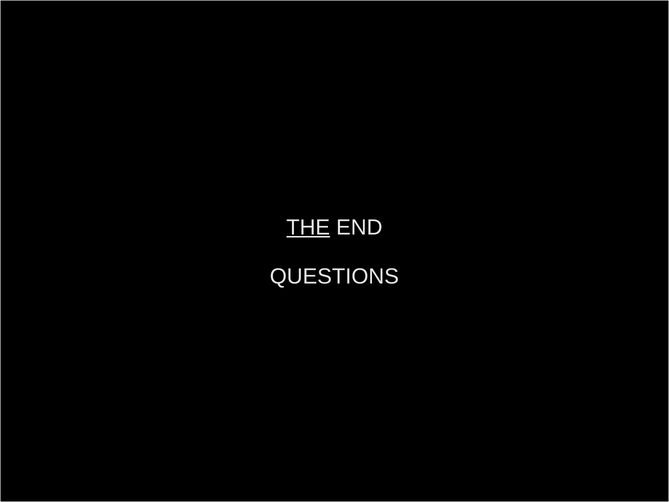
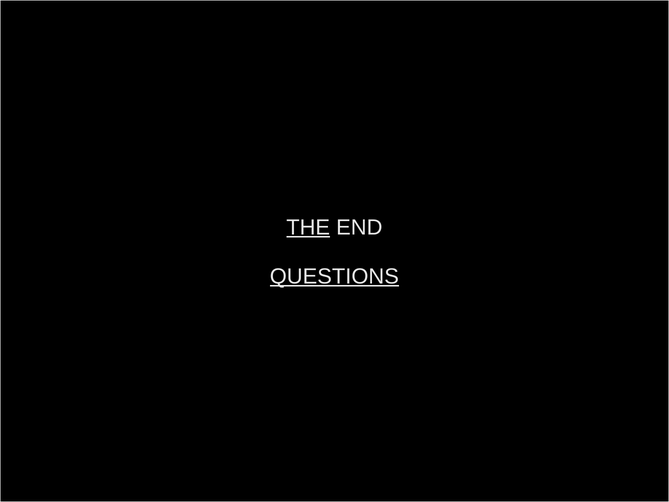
QUESTIONS underline: none -> present (334, 276)
